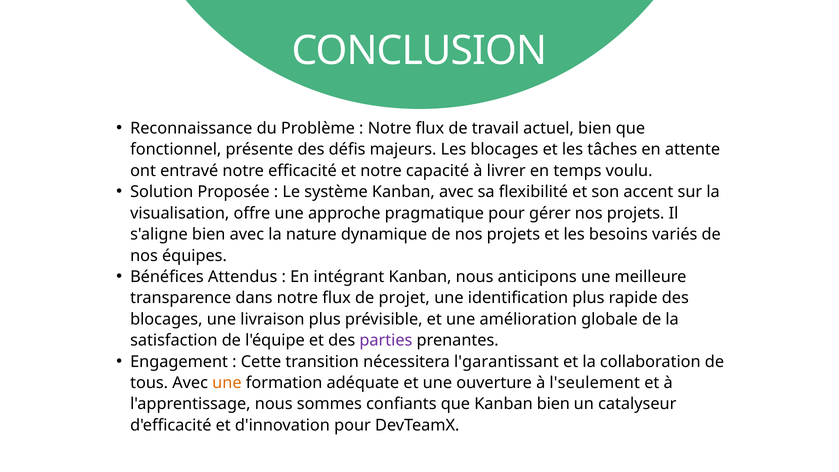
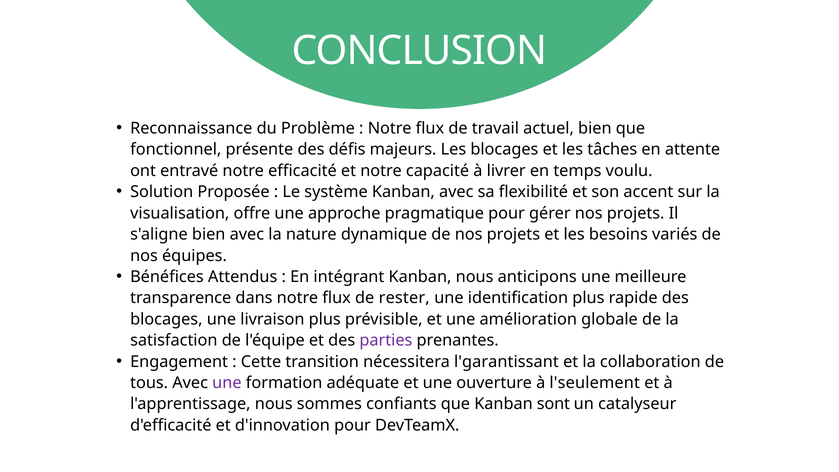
projet: projet -> rester (404, 298)
une colour: orange -> purple (227, 383)
Kanban bien: bien -> sont (553, 404)
